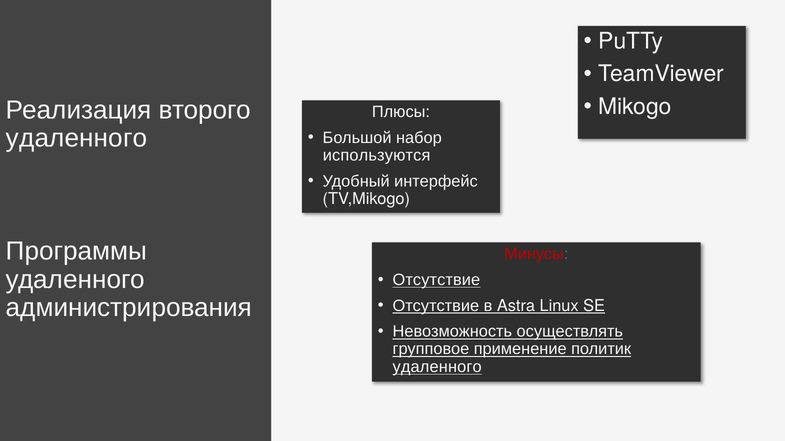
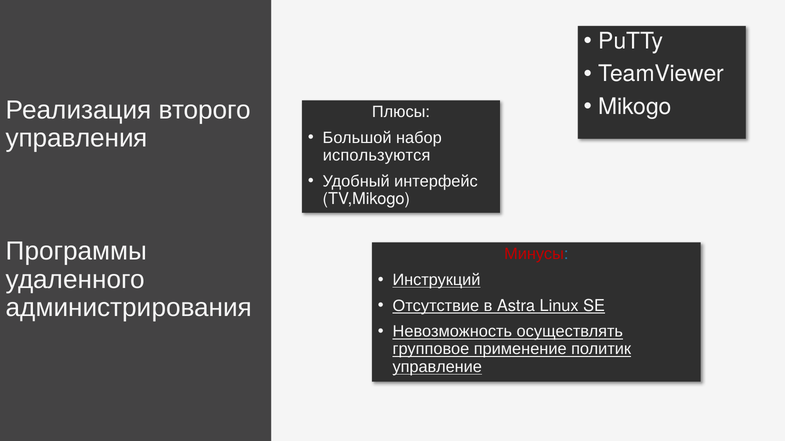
удаленного: удаленного -> управления (77, 138)
Отсутствие: Отсутствие -> Инструкций (436, 280)
удаленного: удаленного -> управление (437, 367)
